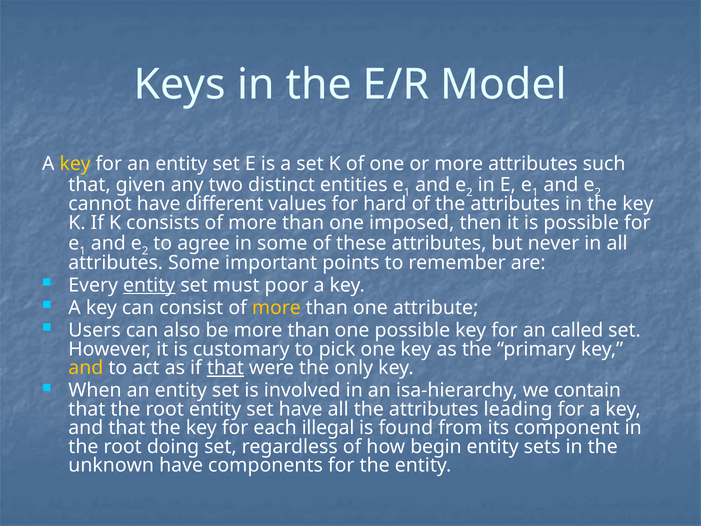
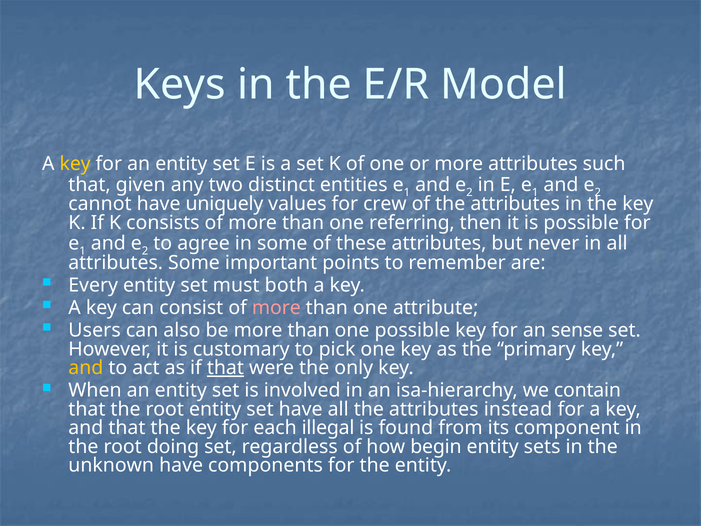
different: different -> uniquely (224, 204)
hard: hard -> crew (385, 204)
imposed: imposed -> referring (412, 223)
entity underline: present -> none (149, 285)
poor: poor -> both (286, 285)
more colour: yellow -> pink (276, 308)
called: called -> sense (577, 330)
leading: leading -> instead (518, 409)
